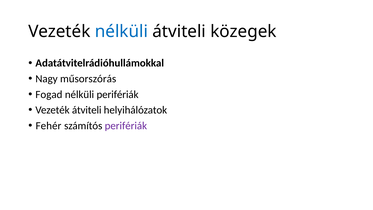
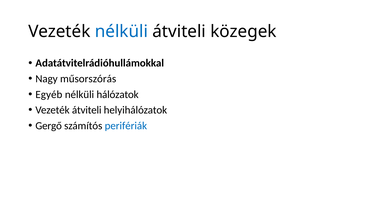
Fogad: Fogad -> Egyéb (49, 94)
nélküli perifériák: perifériák -> hálózatok (118, 94)
Fehér: Fehér -> Gergő (49, 126)
perifériák colour: purple -> blue (126, 126)
